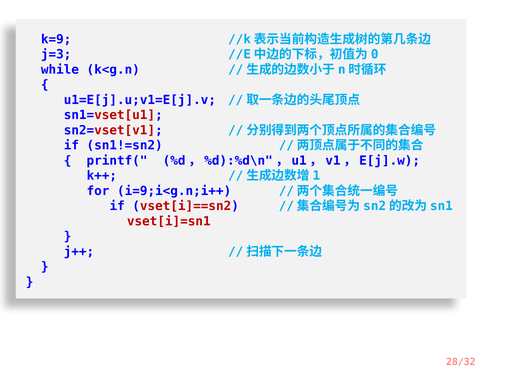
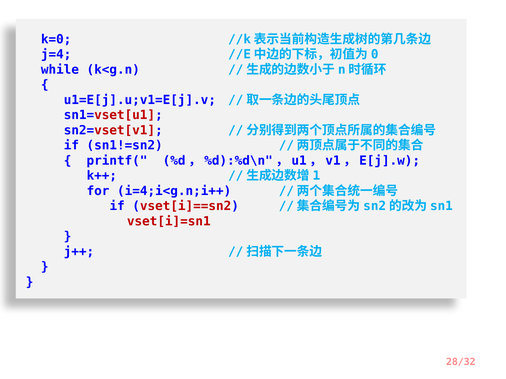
k=9: k=9 -> k=0 (56, 39)
j=3: j=3 -> j=4 (56, 55)
i=9;i<g.n;i++: i=9;i<g.n;i++ -> i=4;i<g.n;i++ (174, 191)
